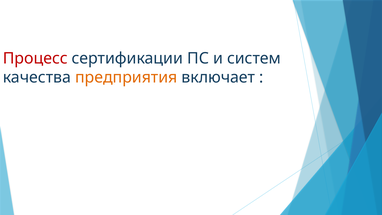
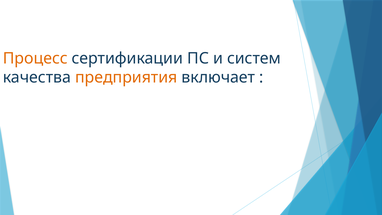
Процесс colour: red -> orange (35, 58)
